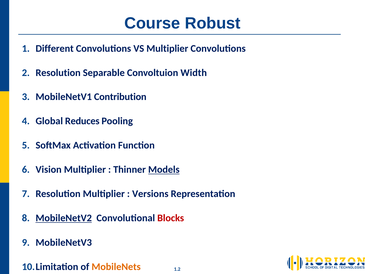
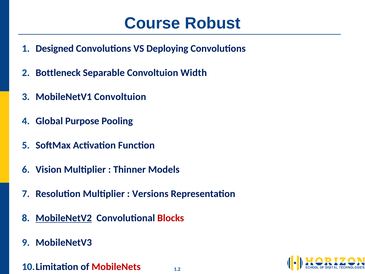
Different: Different -> Designed (55, 48)
VS Multiplier: Multiplier -> Deploying (167, 48)
Resolution: Resolution -> Bottleneck (58, 73)
MobileNetV1 Contribution: Contribution -> Convoltuion (120, 97)
Reduces: Reduces -> Purpose (82, 121)
Models underline: present -> none (164, 169)
MobileNets colour: orange -> red (116, 267)
